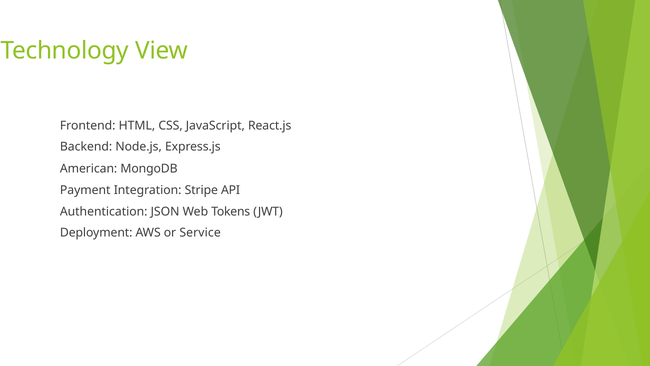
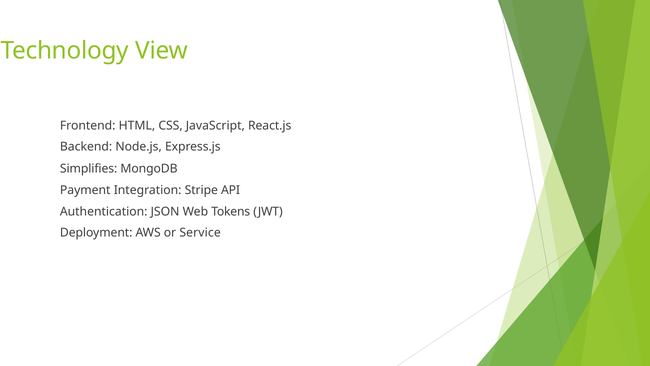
American: American -> Simplifies (89, 169)
